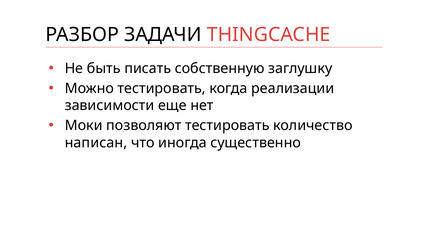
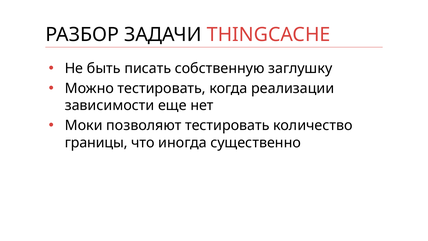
написан: написан -> границы (96, 143)
